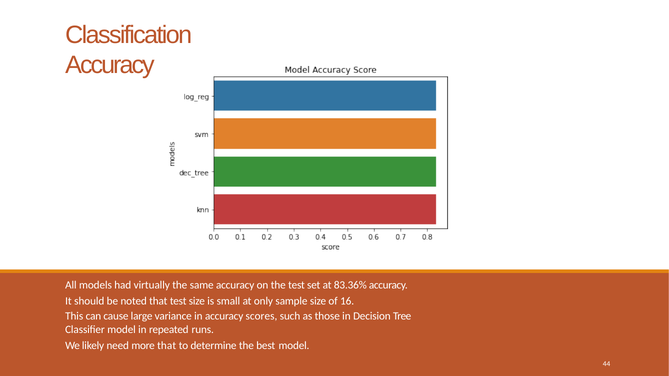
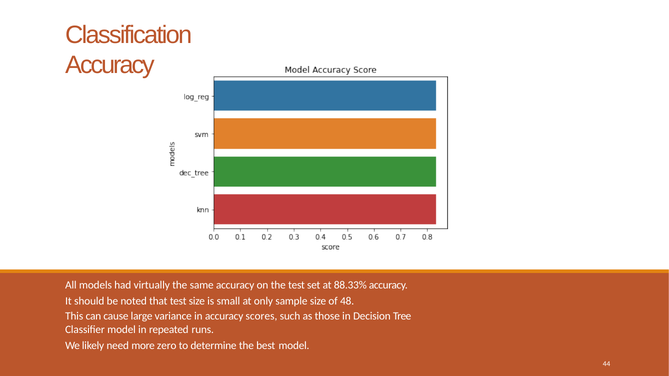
83.36%: 83.36% -> 88.33% (350, 285)
16: 16 -> 48 (347, 301)
more that: that -> zero (167, 346)
